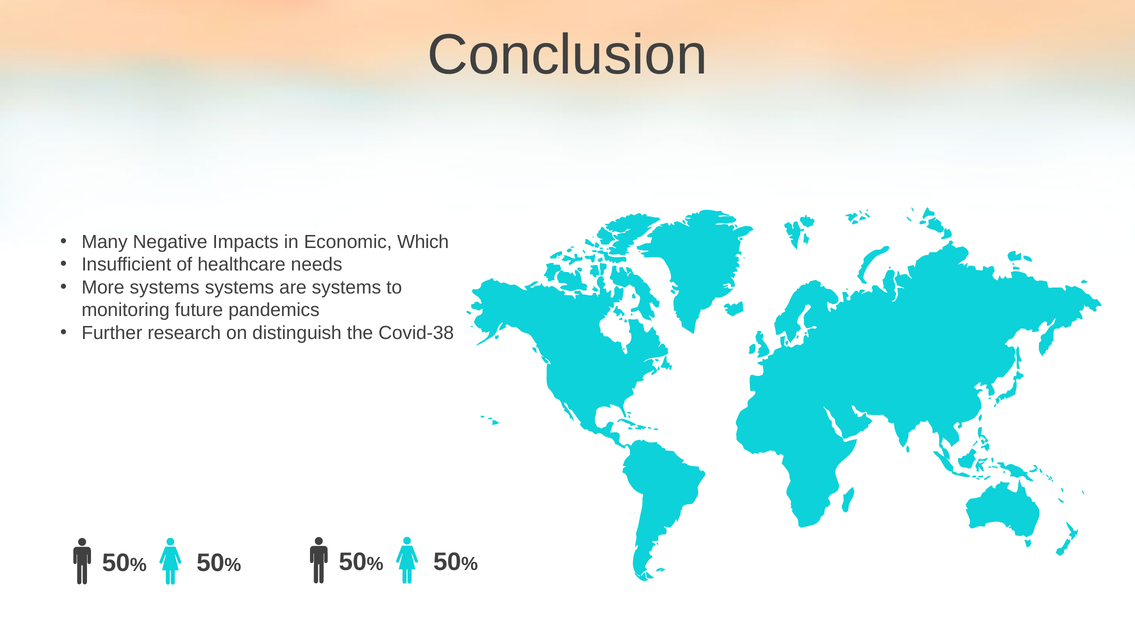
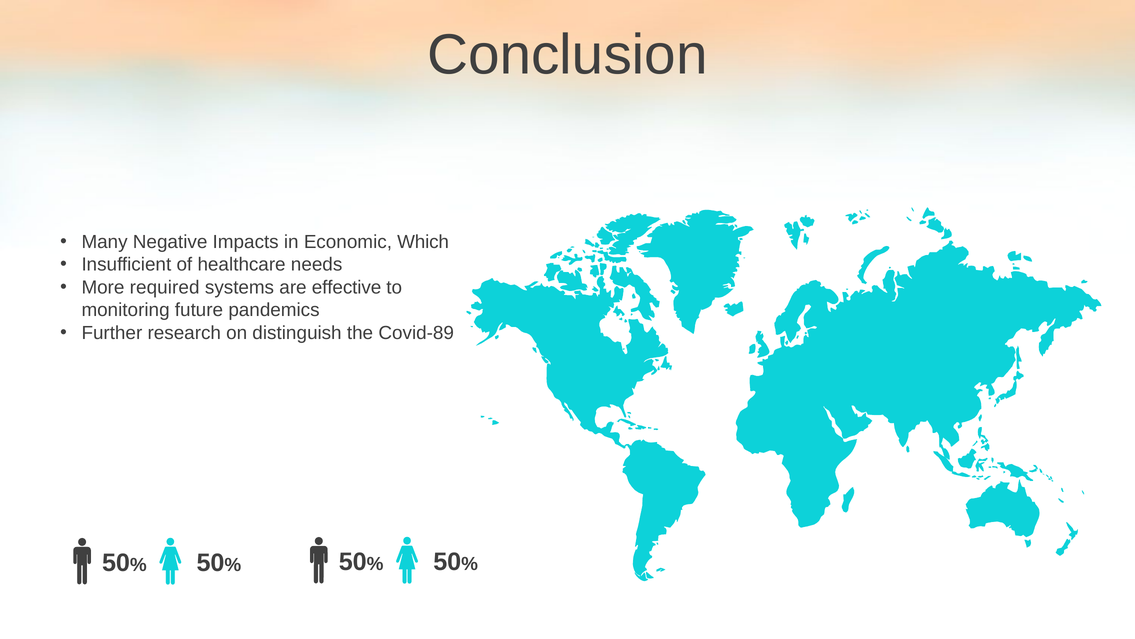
More systems: systems -> required (165, 287)
are systems: systems -> effective (347, 287)
Covid-38: Covid-38 -> Covid-89 (416, 333)
